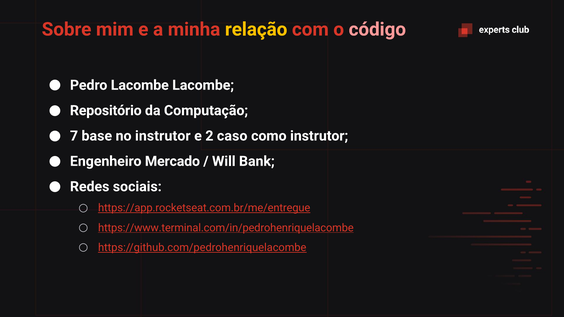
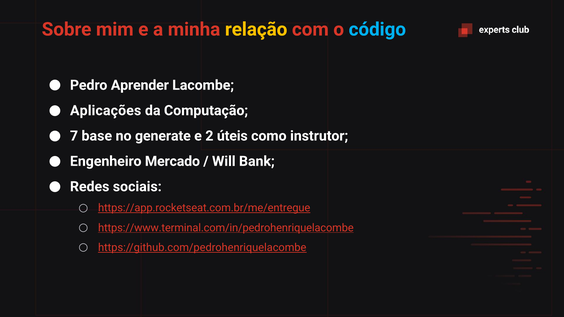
código colour: pink -> light blue (377, 29)
Pedro Lacombe: Lacombe -> Aprender (140, 85)
Repositório: Repositório -> Aplicações (106, 111)
no instrutor: instrutor -> generate (163, 136)
caso: caso -> úteis (232, 136)
